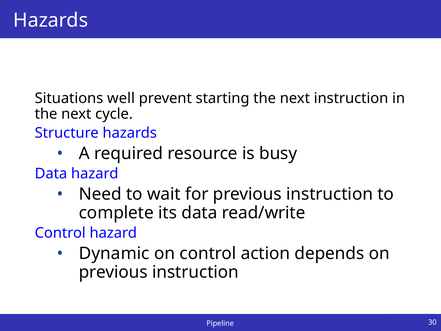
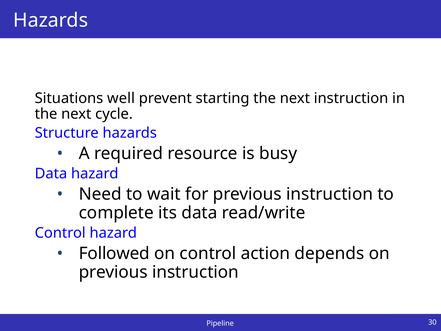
Dynamic: Dynamic -> Followed (114, 253)
